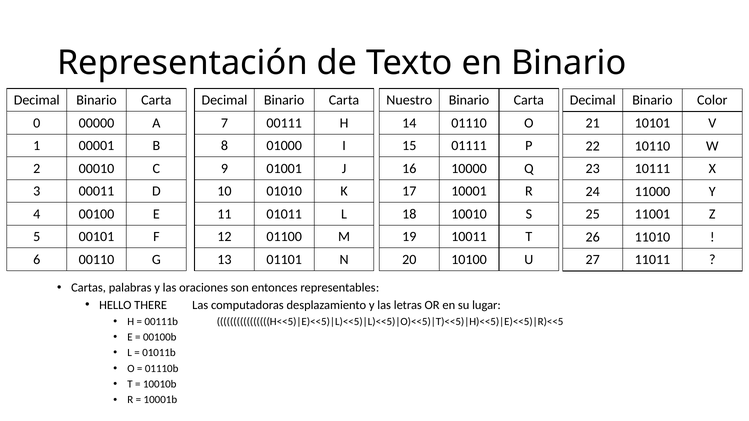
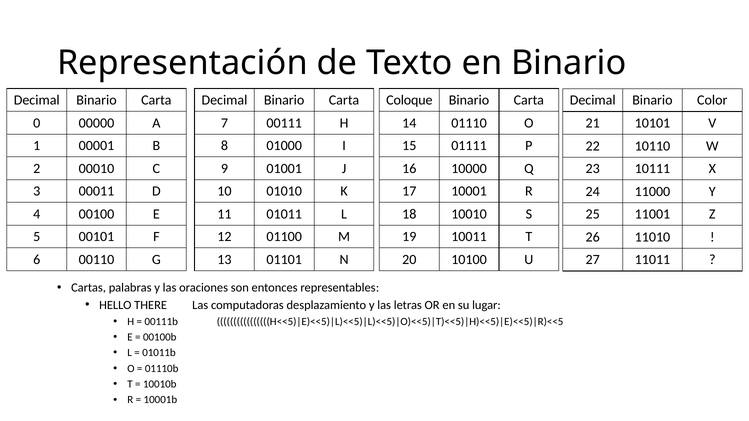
Nuestro: Nuestro -> Coloque (409, 100)
